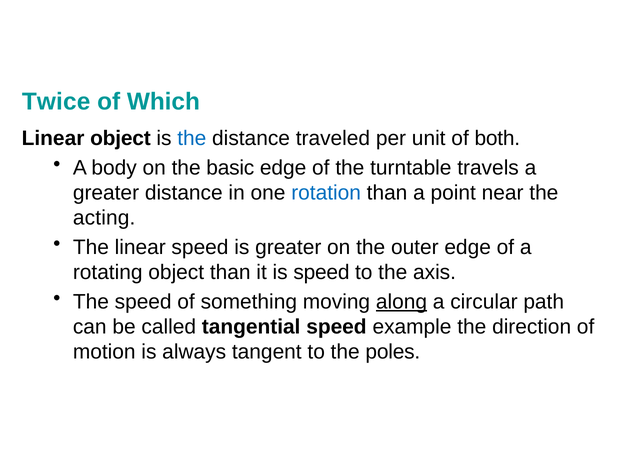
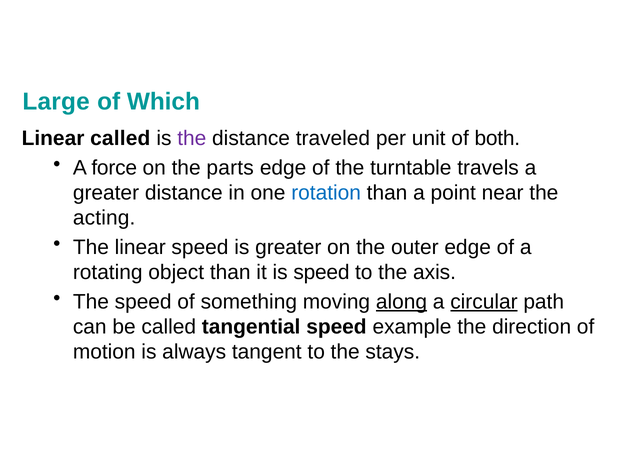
Twice: Twice -> Large (56, 102)
Linear object: object -> called (120, 138)
the colour: blue -> purple (192, 138)
body: body -> force (114, 168)
basic: basic -> parts (230, 168)
circular underline: none -> present (484, 301)
poles: poles -> stays (393, 351)
